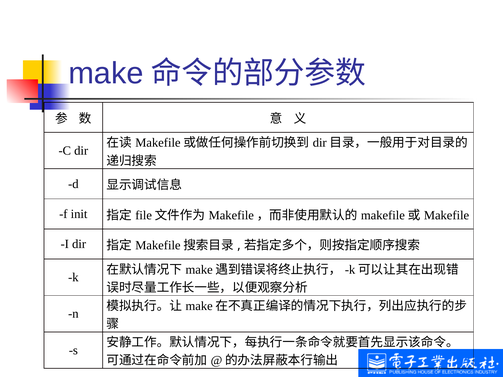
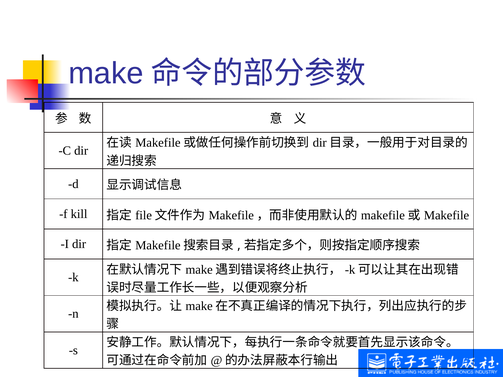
init: init -> kill (79, 214)
